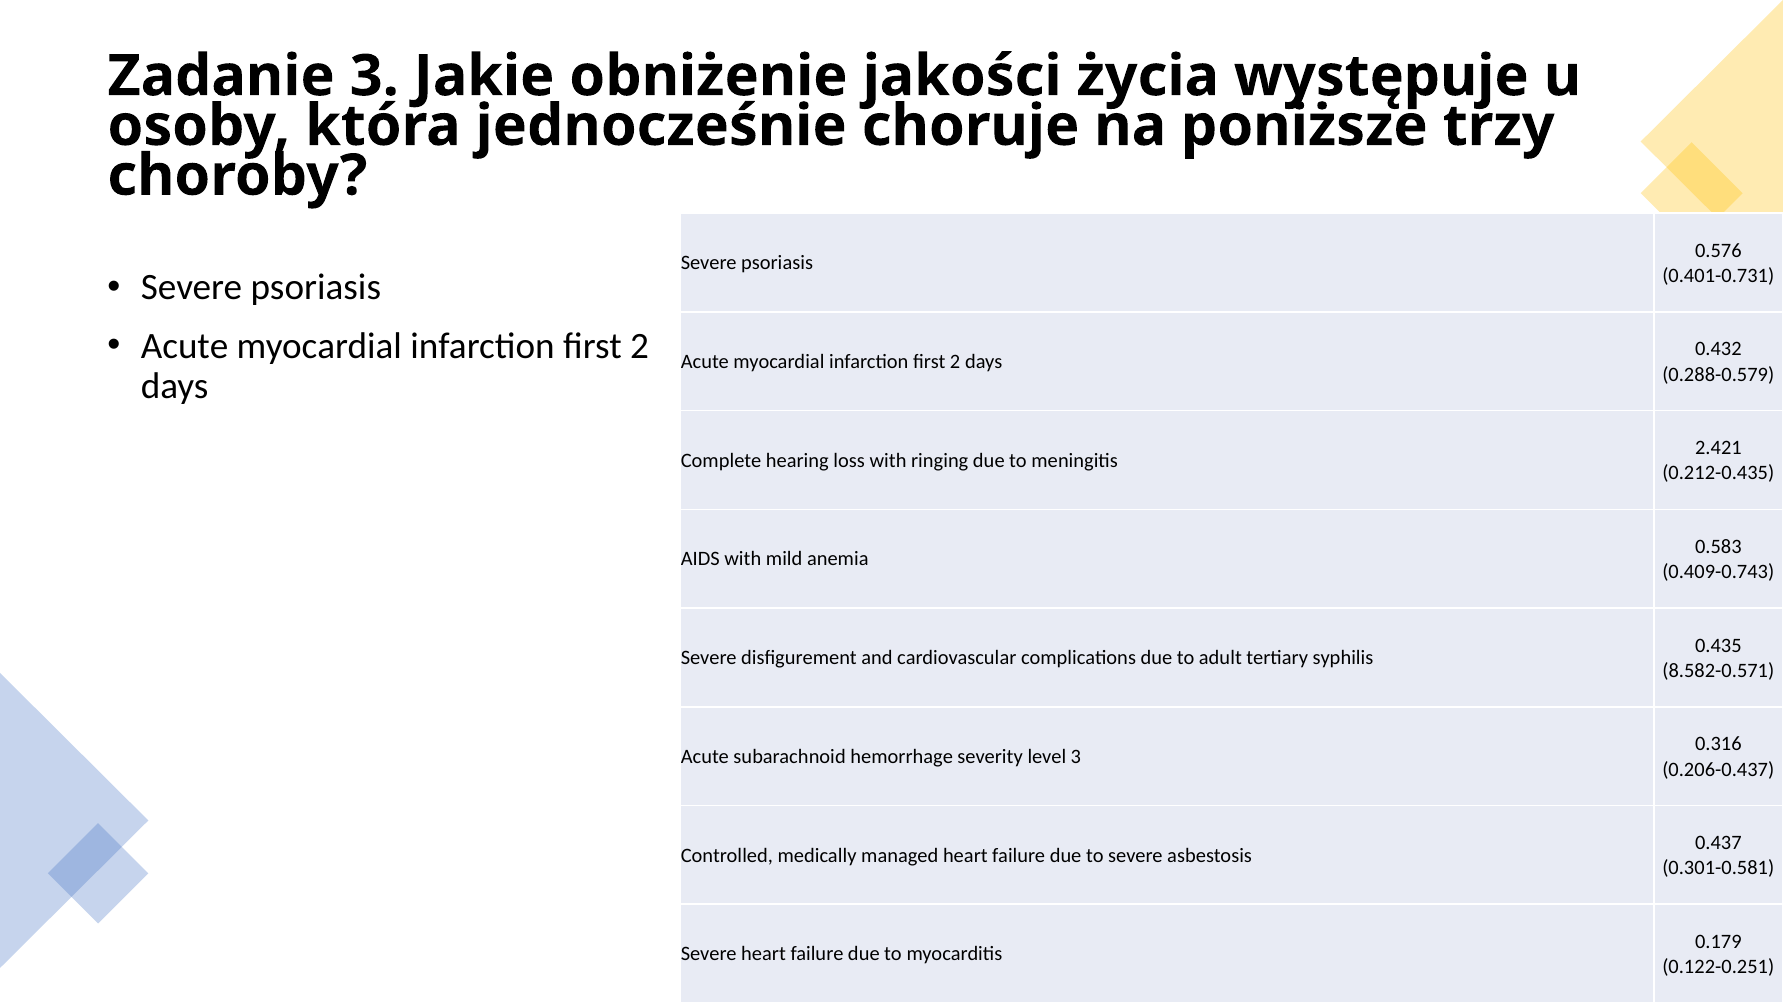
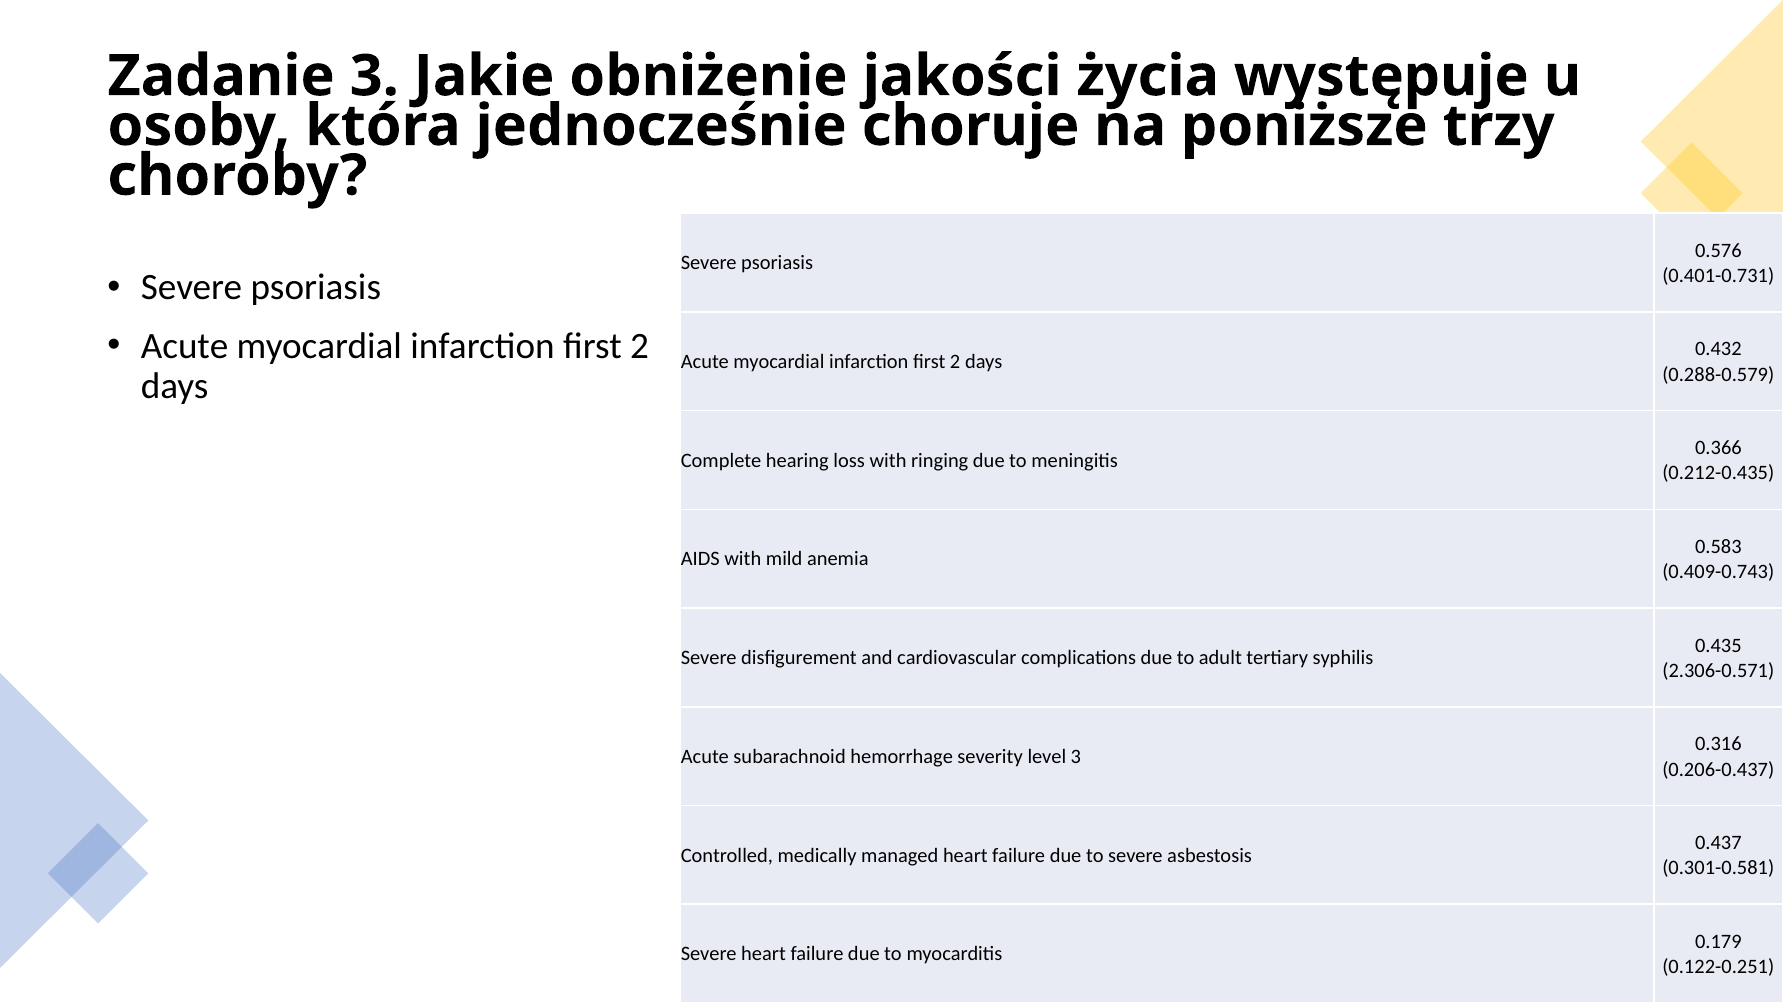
2.421: 2.421 -> 0.366 (1718, 448)
8.582-0.571: 8.582-0.571 -> 2.306-0.571 (1718, 671)
